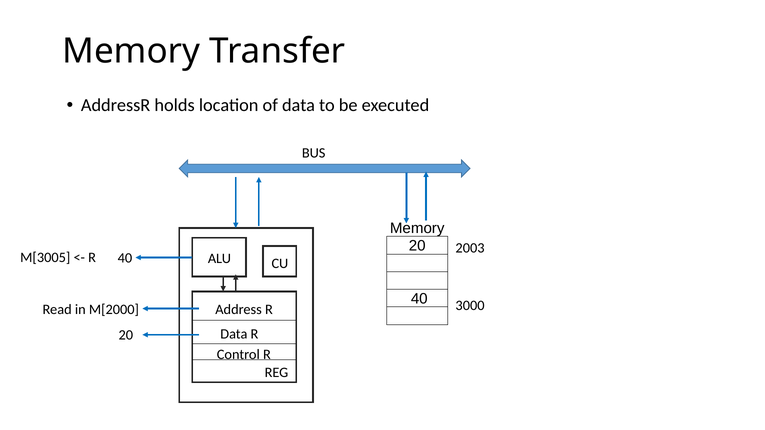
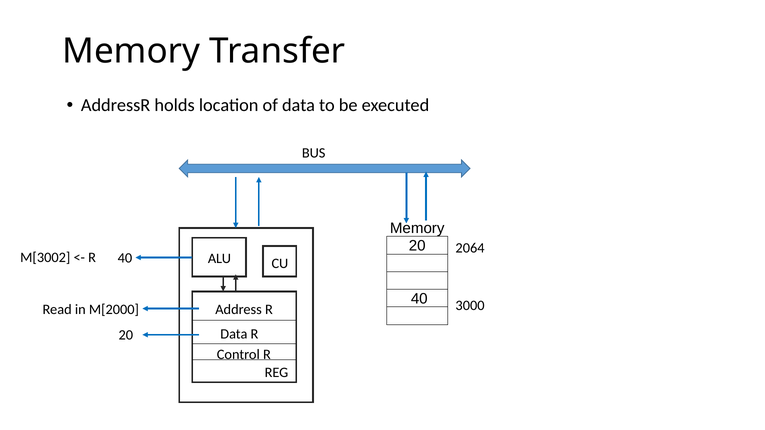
2003: 2003 -> 2064 (470, 248)
M[3005: M[3005 -> M[3002 (45, 258)
